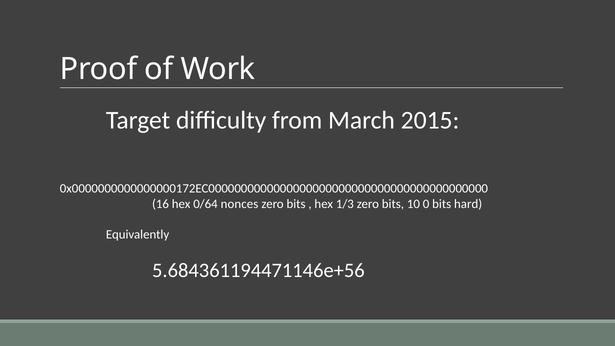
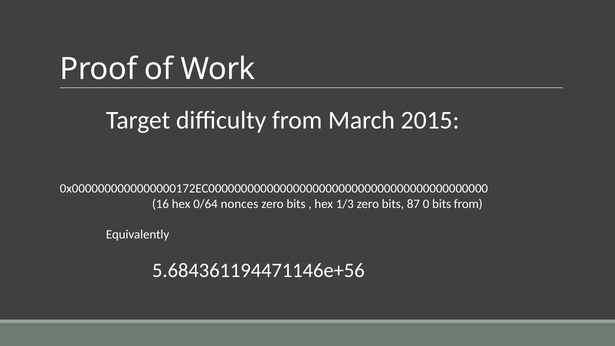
10: 10 -> 87 (413, 204)
bits hard: hard -> from (468, 204)
